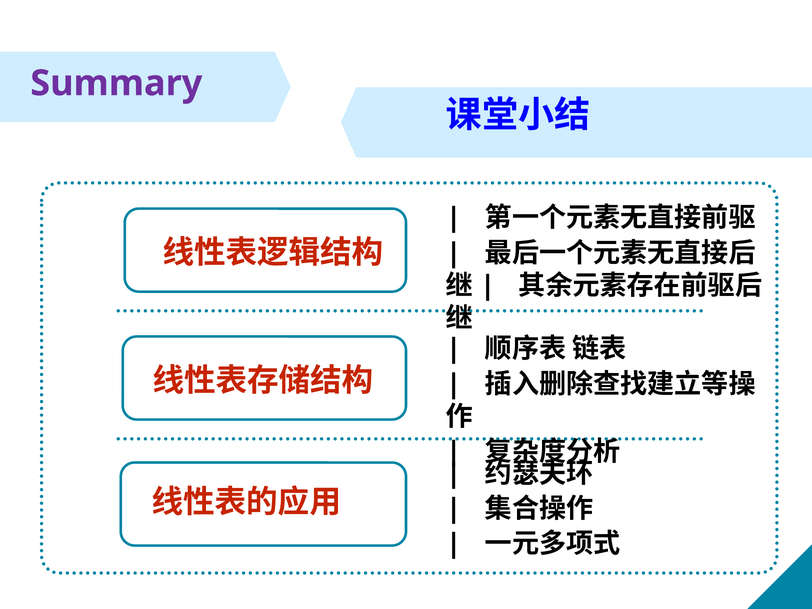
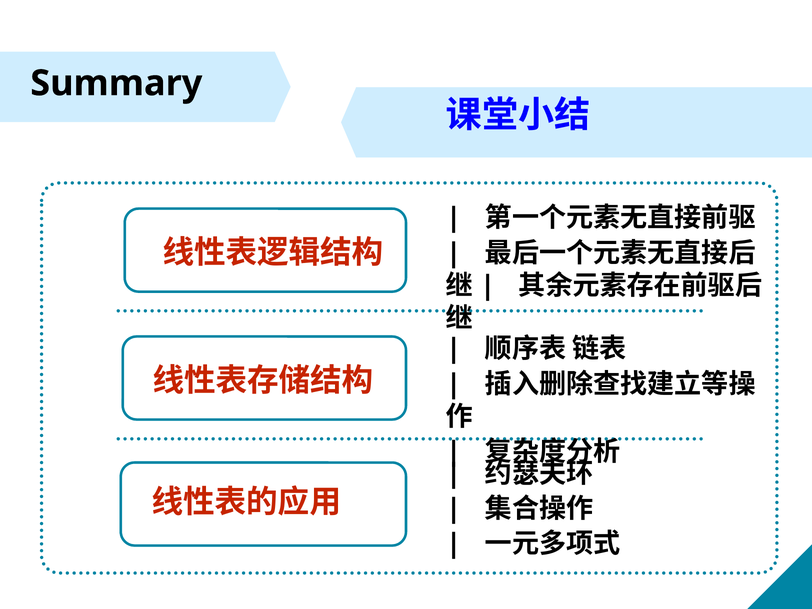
Summary colour: purple -> black (116, 83)
